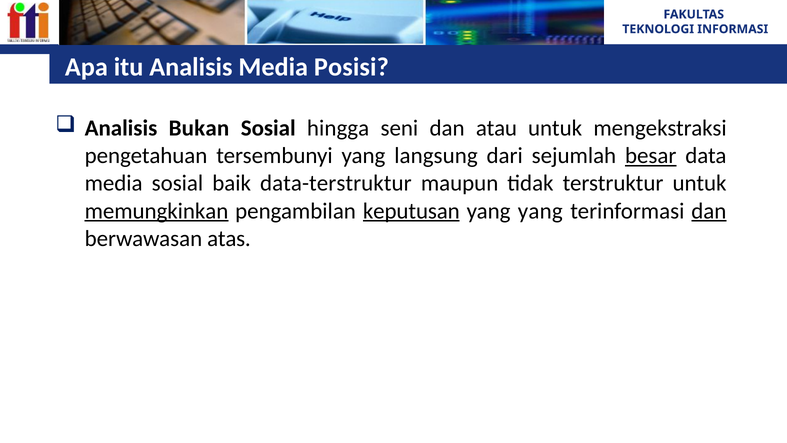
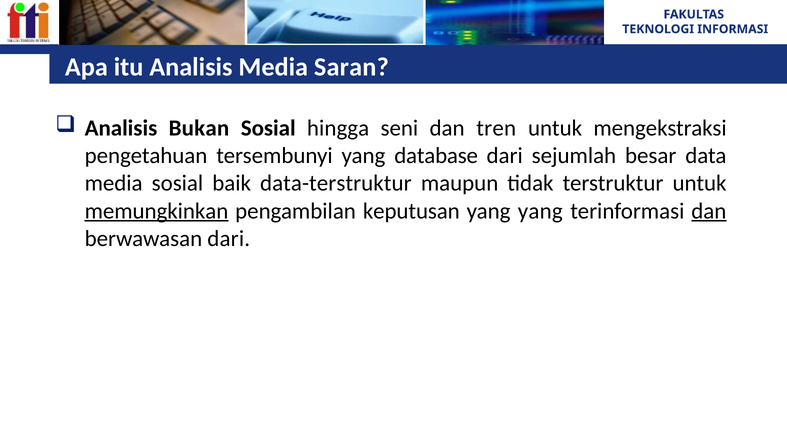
Posisi: Posisi -> Saran (351, 67)
atau: atau -> tren (496, 128)
langsung: langsung -> database (436, 156)
besar underline: present -> none (651, 156)
keputusan underline: present -> none (411, 211)
berwawasan atas: atas -> dari (229, 238)
